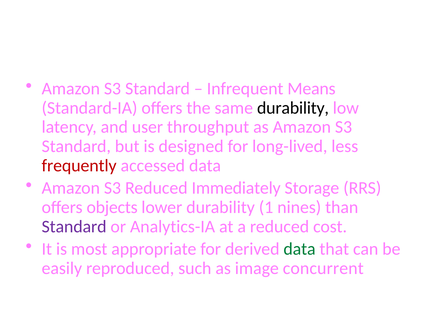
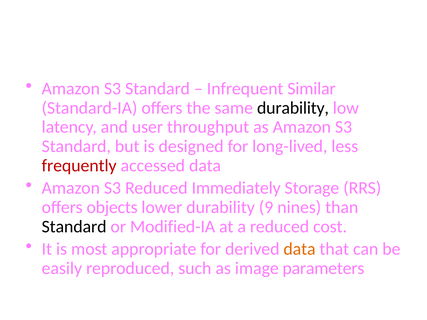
Means: Means -> Similar (312, 89)
1: 1 -> 9 (266, 207)
Standard colour: purple -> black (74, 227)
Analytics-IA: Analytics-IA -> Modified-IA (173, 227)
data colour: green -> orange (300, 249)
concurrent: concurrent -> parameters (323, 269)
